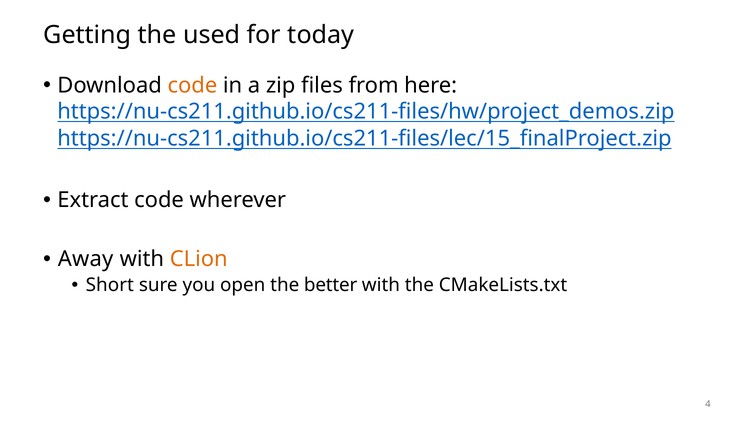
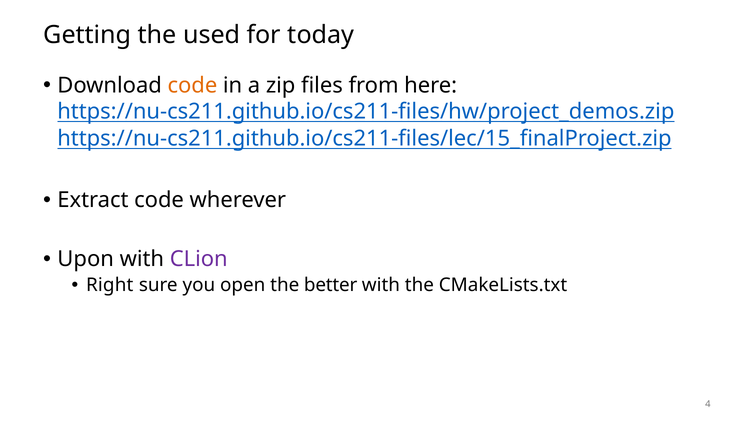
Away: Away -> Upon (86, 259)
CLion colour: orange -> purple (199, 259)
Short: Short -> Right (110, 285)
